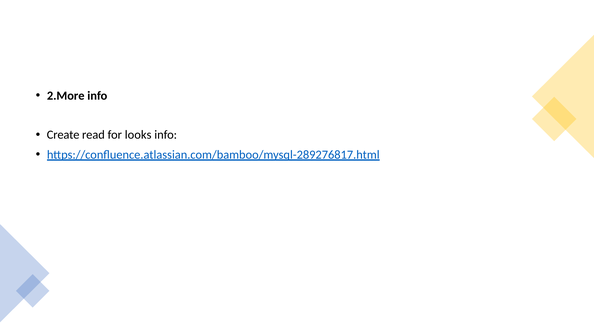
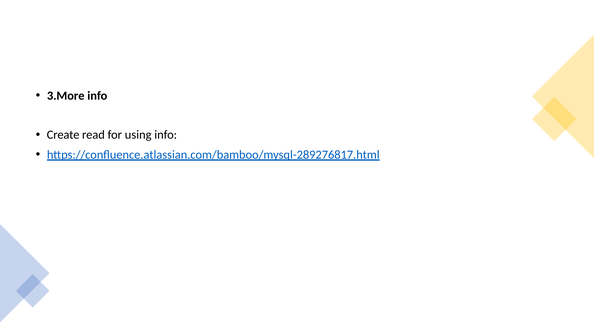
2.More: 2.More -> 3.More (66, 96)
looks: looks -> using (138, 135)
